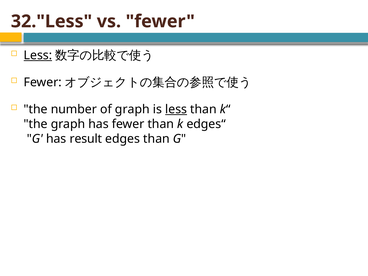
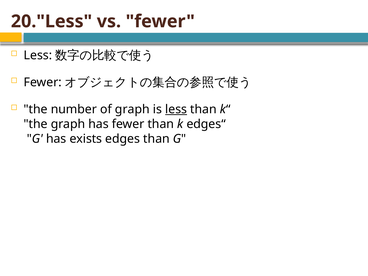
32."Less: 32."Less -> 20."Less (51, 21)
Less underline: present -> none (38, 55)
result: result -> exists (86, 139)
